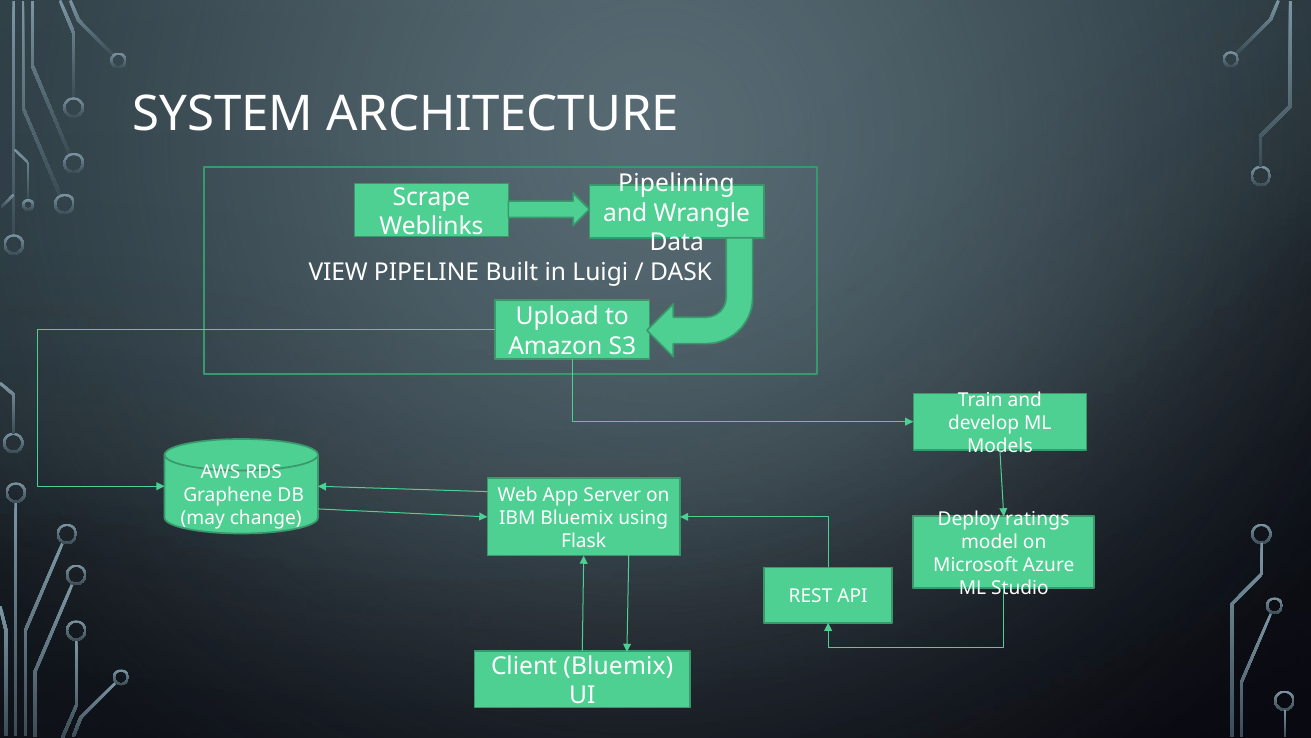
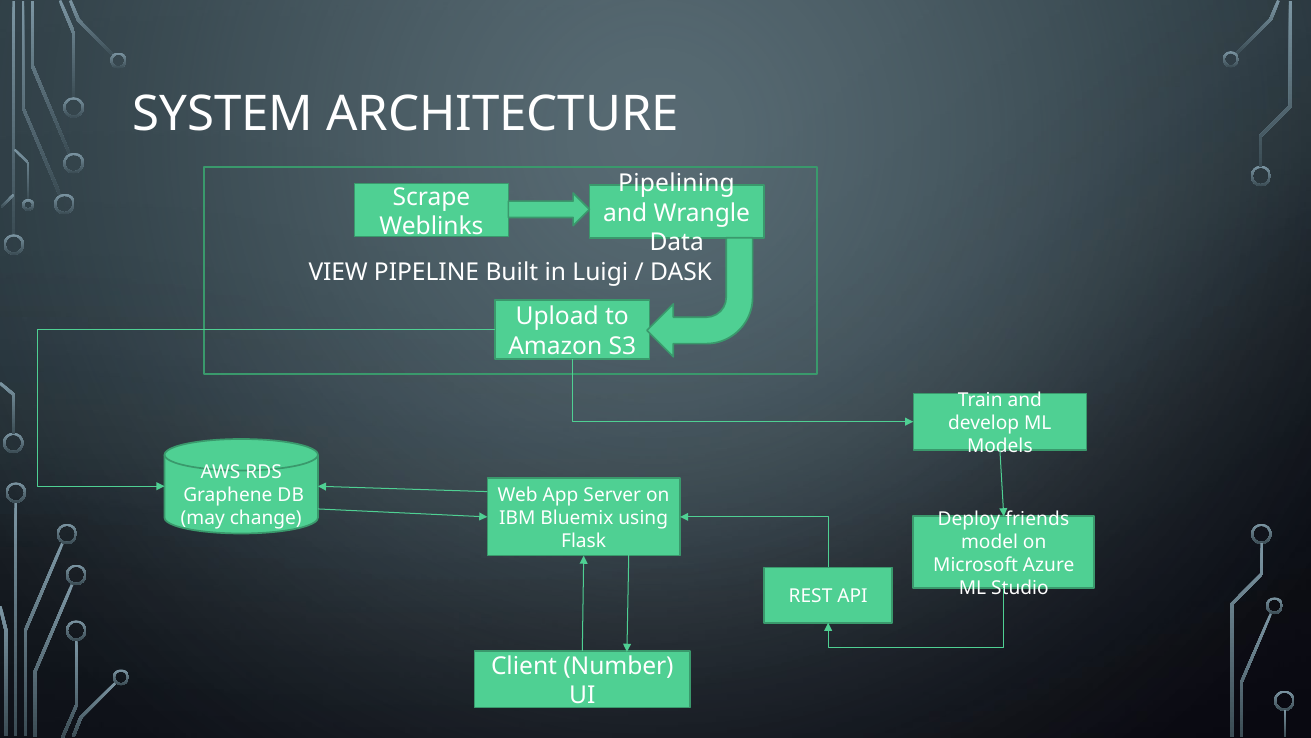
ratings: ratings -> friends (1037, 519)
Client Bluemix: Bluemix -> Number (618, 666)
